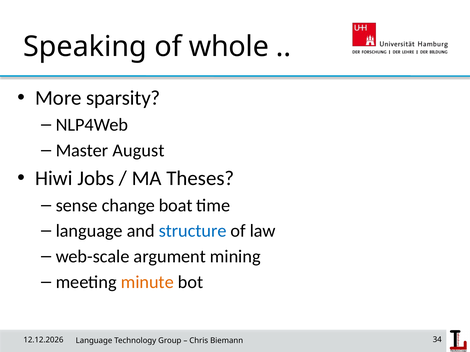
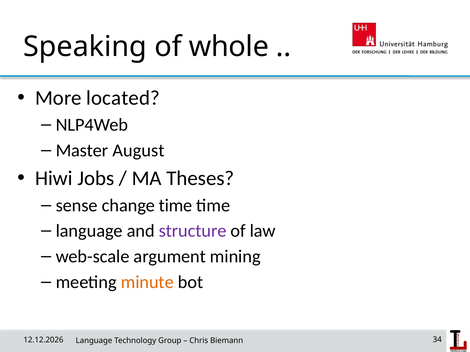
sparsity: sparsity -> located (123, 98)
change boat: boat -> time (176, 206)
structure colour: blue -> purple (193, 231)
